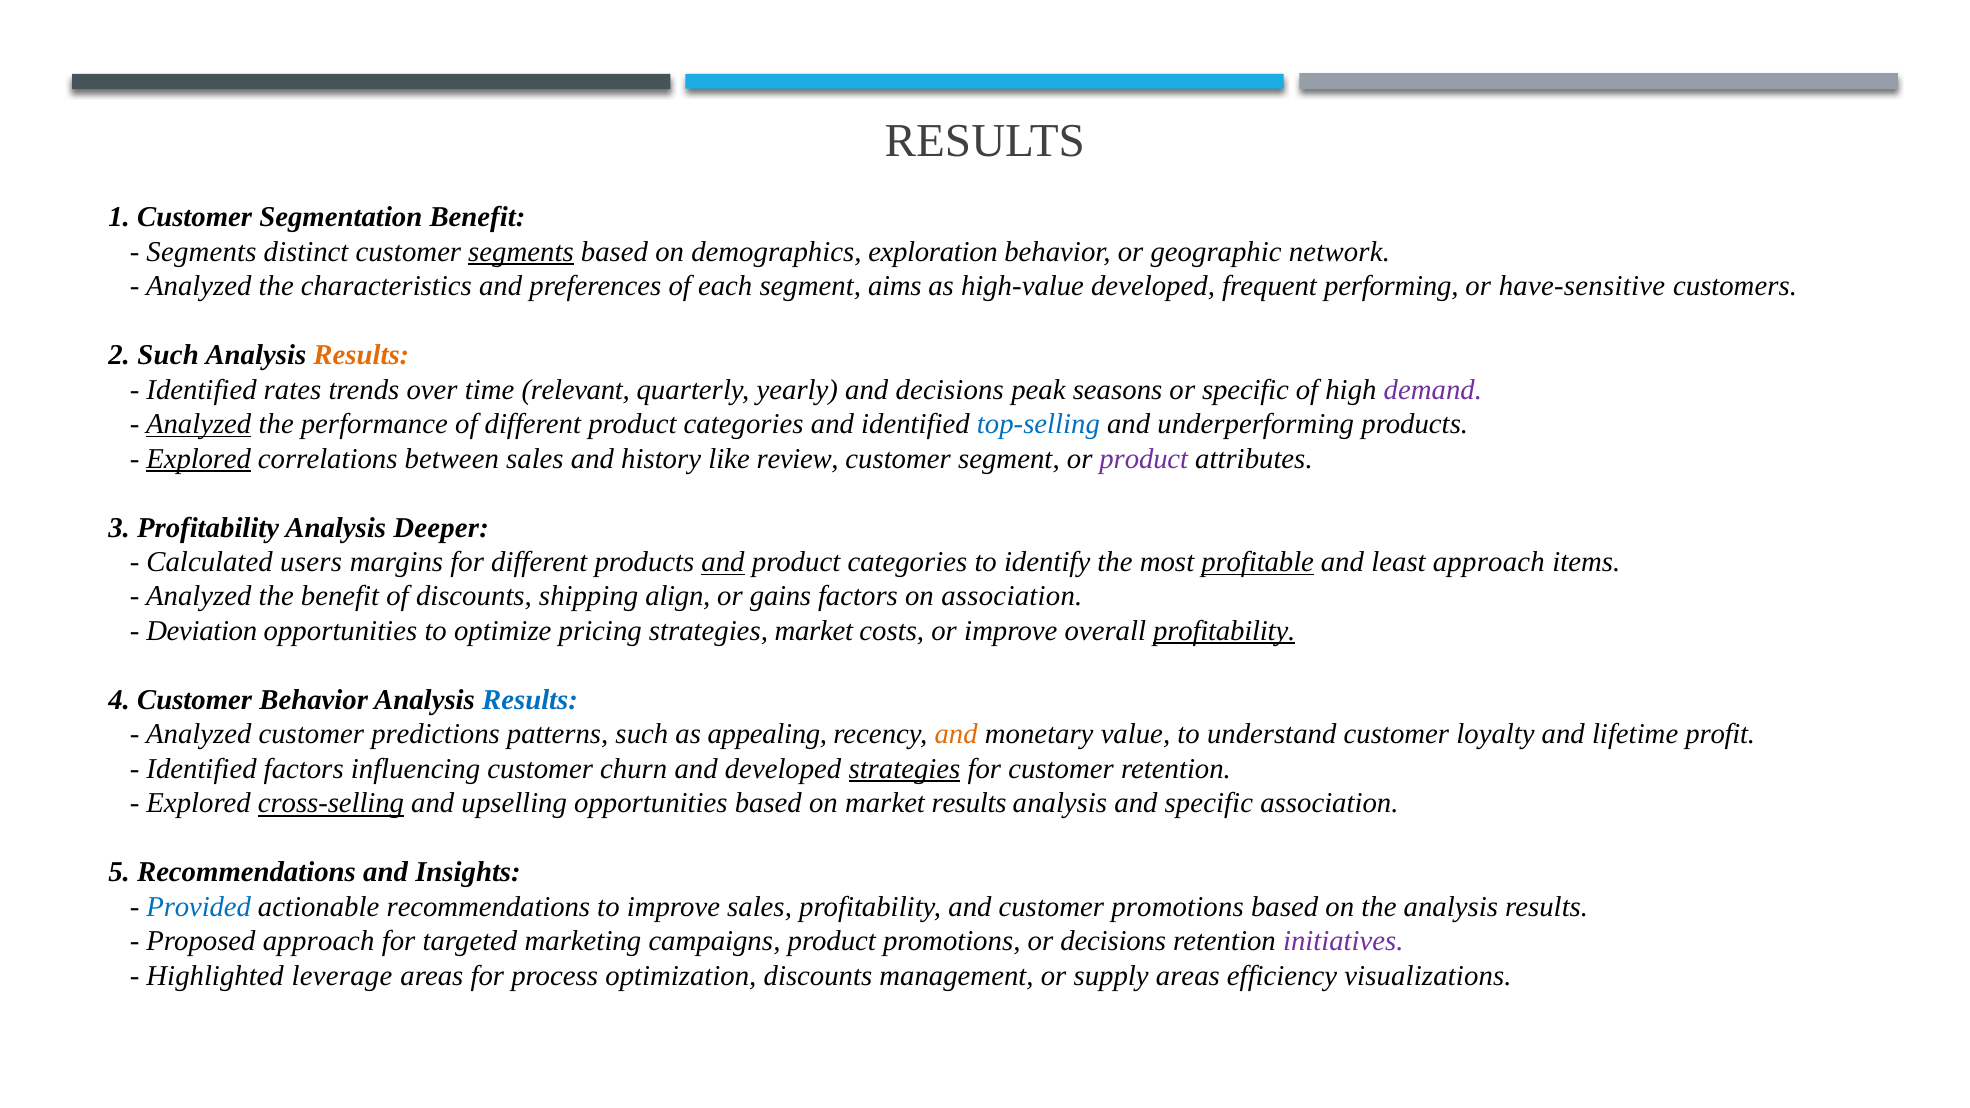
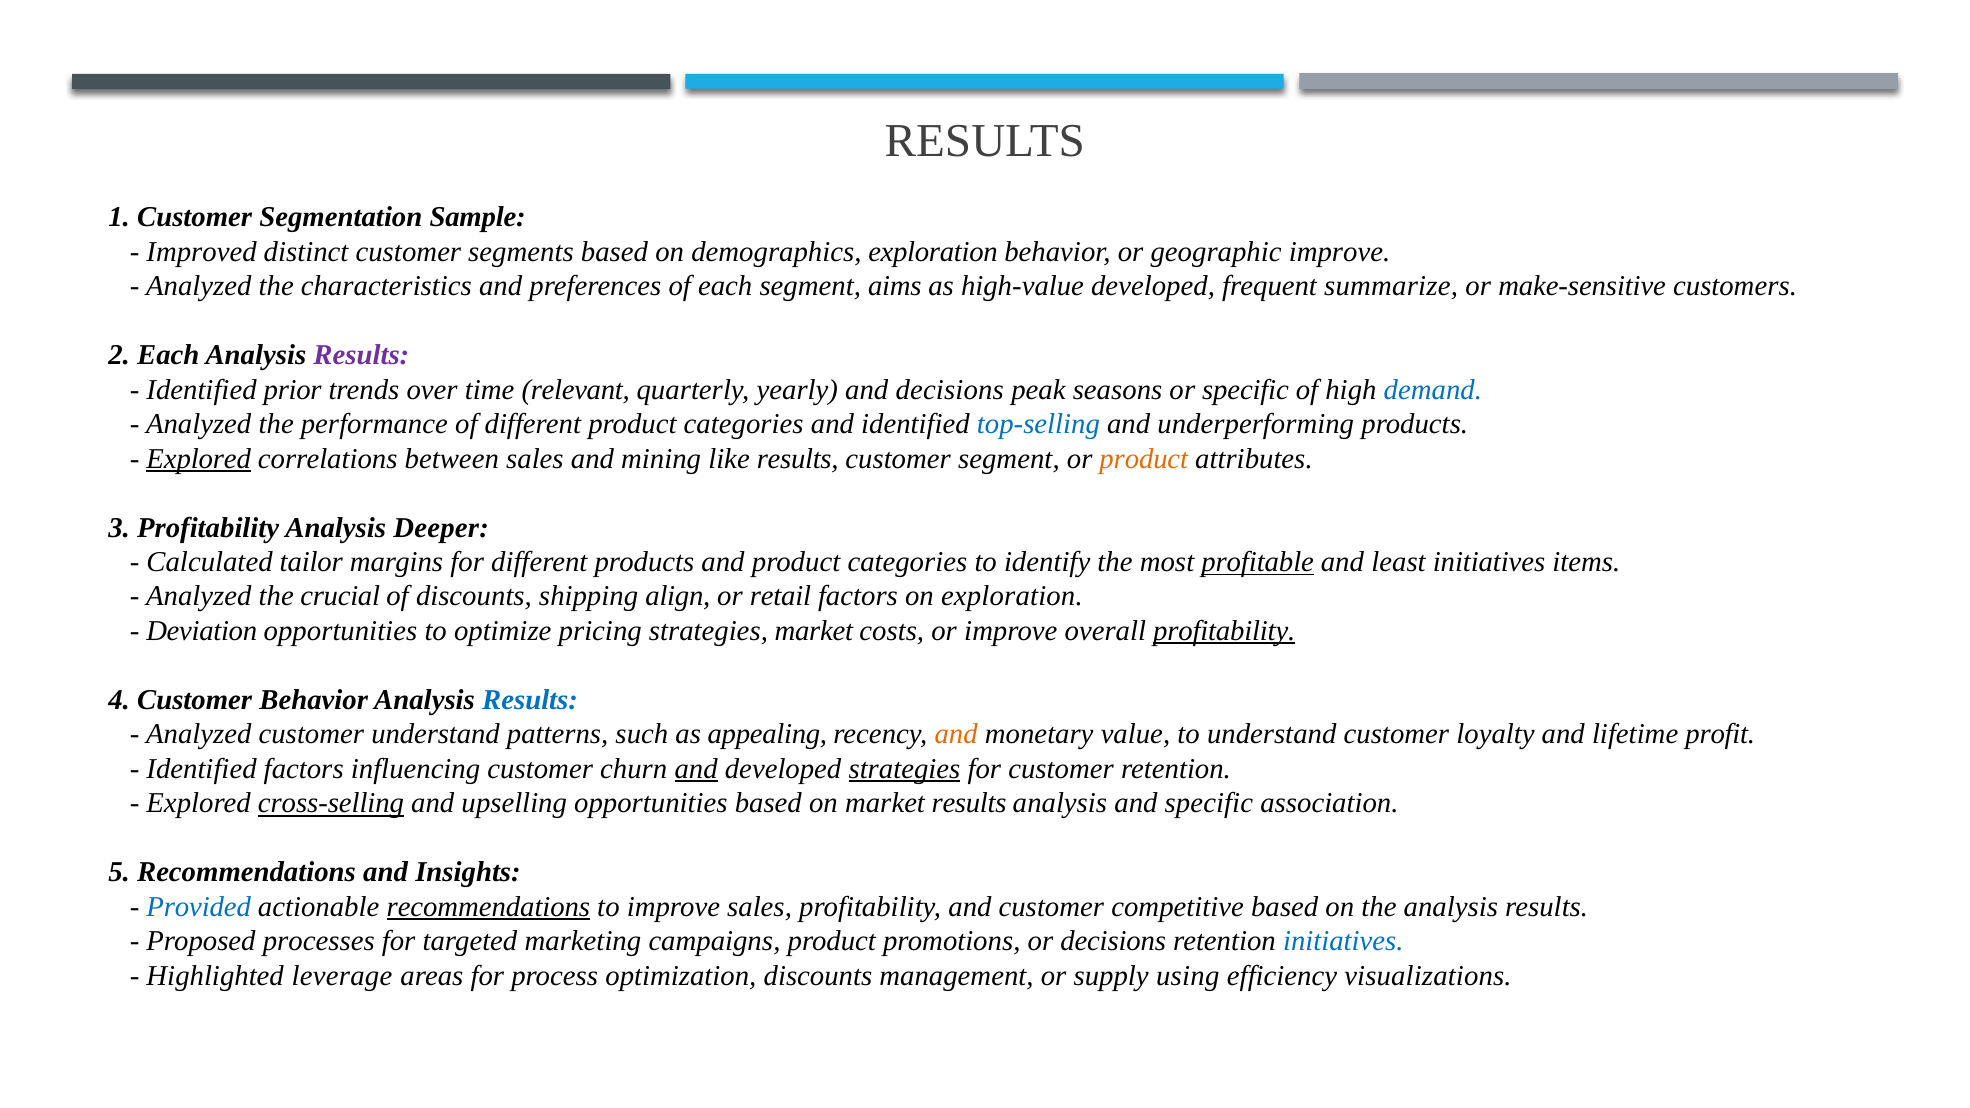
Segmentation Benefit: Benefit -> Sample (478, 217)
Segments: Segments -> Improved (202, 252)
segments underline: present -> none (521, 252)
geographic network: network -> improve (1340, 252)
performing: performing -> summarize (1391, 286)
have-sensitive: have-sensitive -> make-sensitive (1582, 286)
2 Such: Such -> Each (168, 355)
Results colour: orange -> purple (361, 355)
rates: rates -> prior (293, 390)
demand colour: purple -> blue (1433, 390)
Analyzed underline: present -> none (199, 424)
history: history -> mining (661, 459)
like review: review -> results (798, 459)
product colour: purple -> orange (1144, 459)
users: users -> tailor (311, 562)
and underline: present -> none (723, 562)
least approach: approach -> initiatives (1489, 562)
the benefit: benefit -> crucial (340, 597)
gains: gains -> retail (780, 597)
on association: association -> exploration (1012, 597)
customer predictions: predictions -> understand (436, 735)
and underline: none -> present (696, 769)
recommendations underline: none -> present (488, 907)
customer promotions: promotions -> competitive (1178, 907)
Proposed approach: approach -> processes (319, 942)
initiatives colour: purple -> blue (1343, 942)
supply areas: areas -> using (1188, 976)
